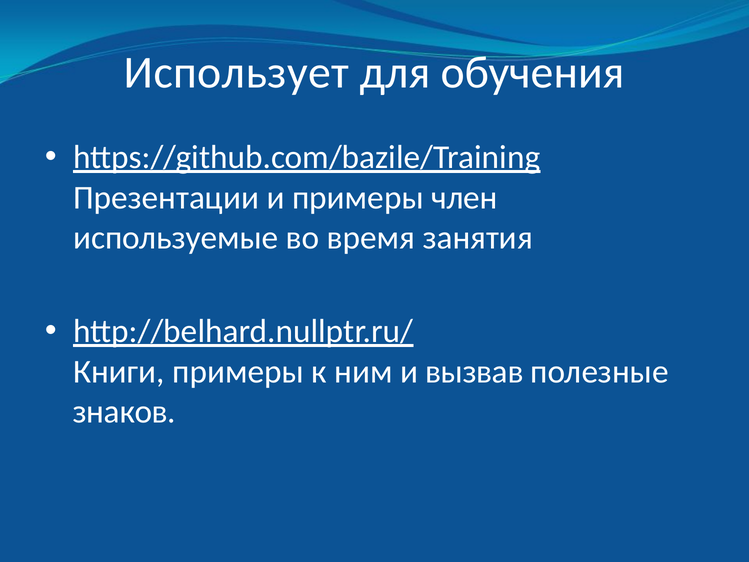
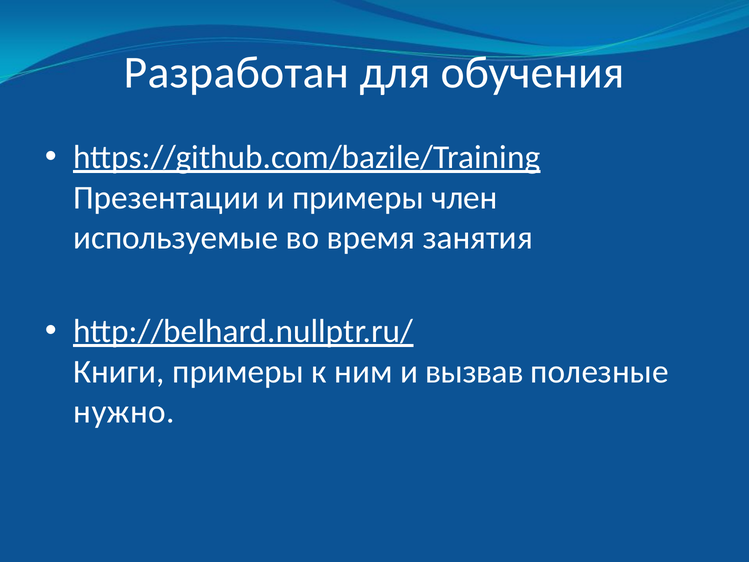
Использует: Использует -> Разработан (236, 73)
знаков: знаков -> нужно (124, 412)
